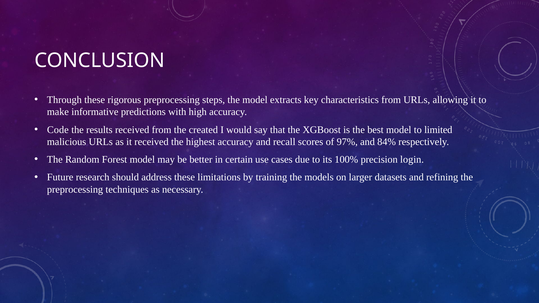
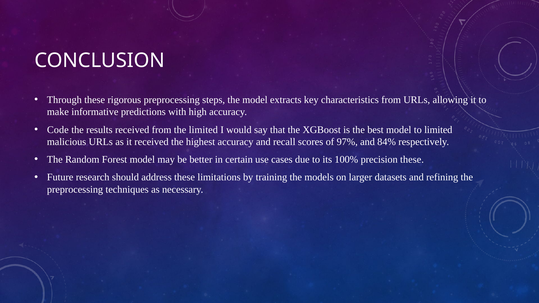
the created: created -> limited (203, 130)
precision login: login -> these (412, 160)
